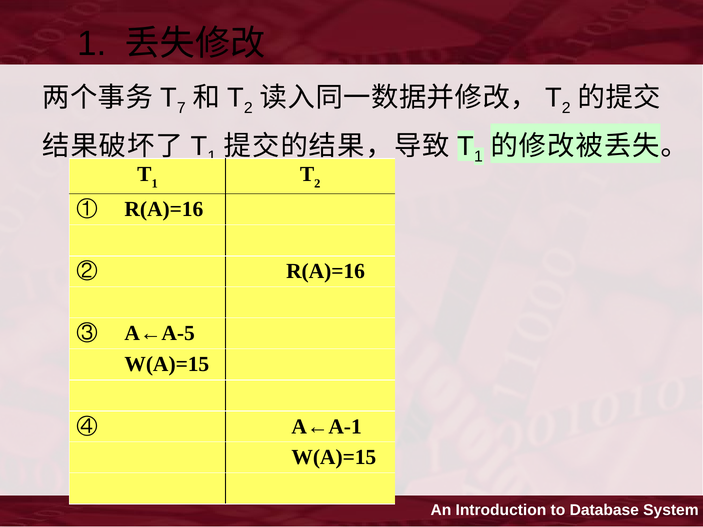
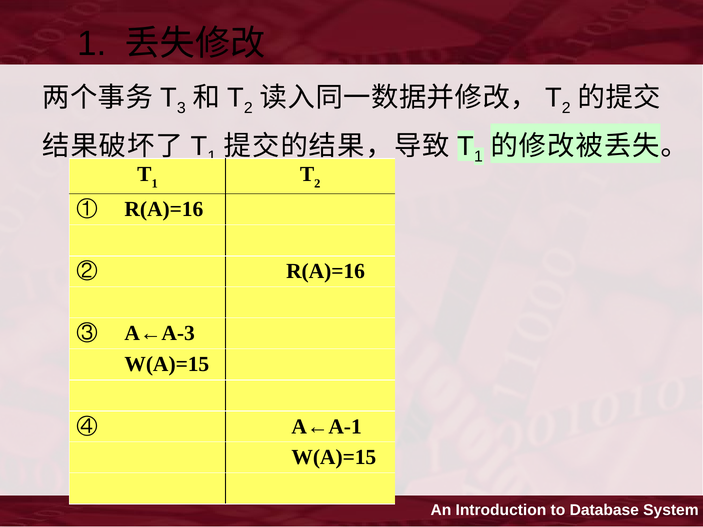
7: 7 -> 3 (181, 108)
A←A-5: A←A-5 -> A←A-3 (160, 333)
